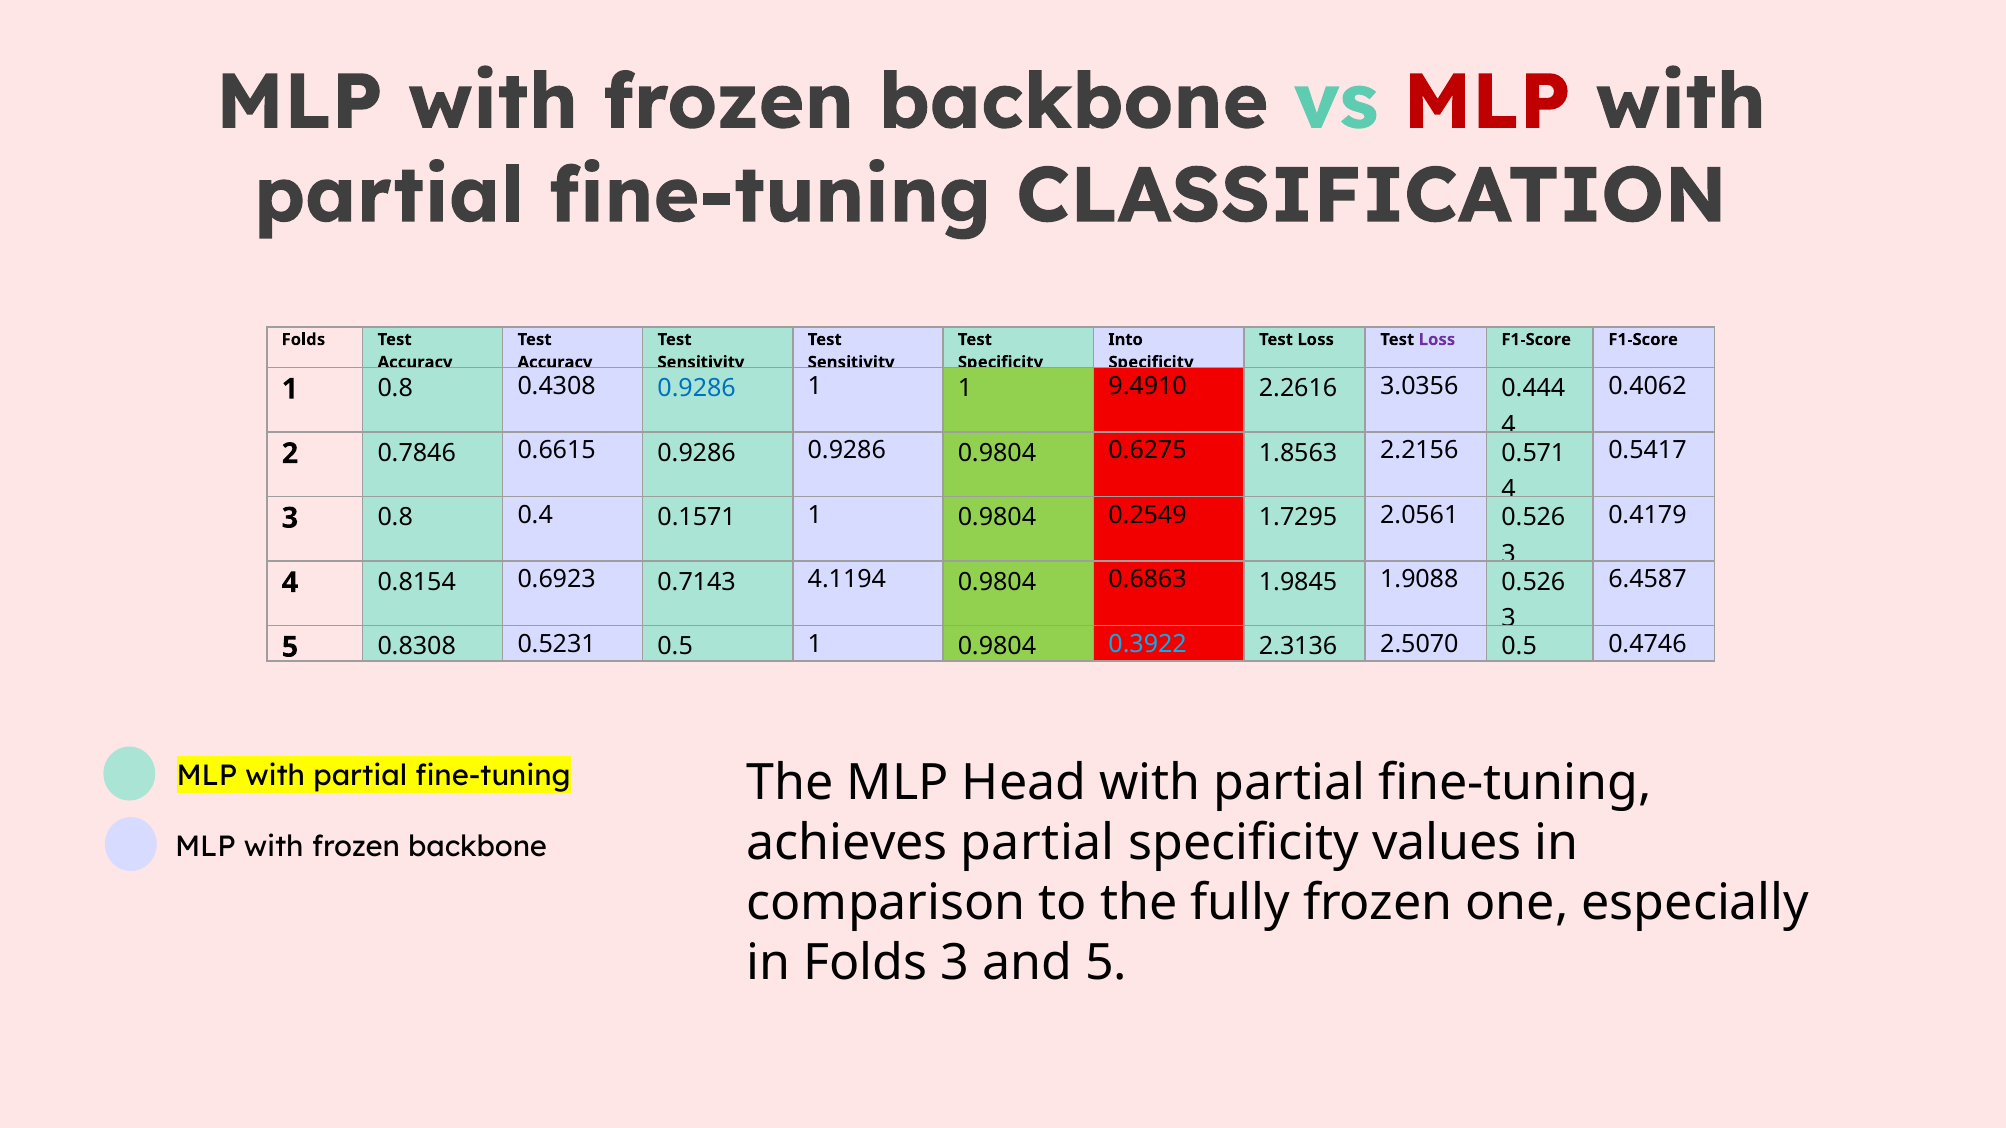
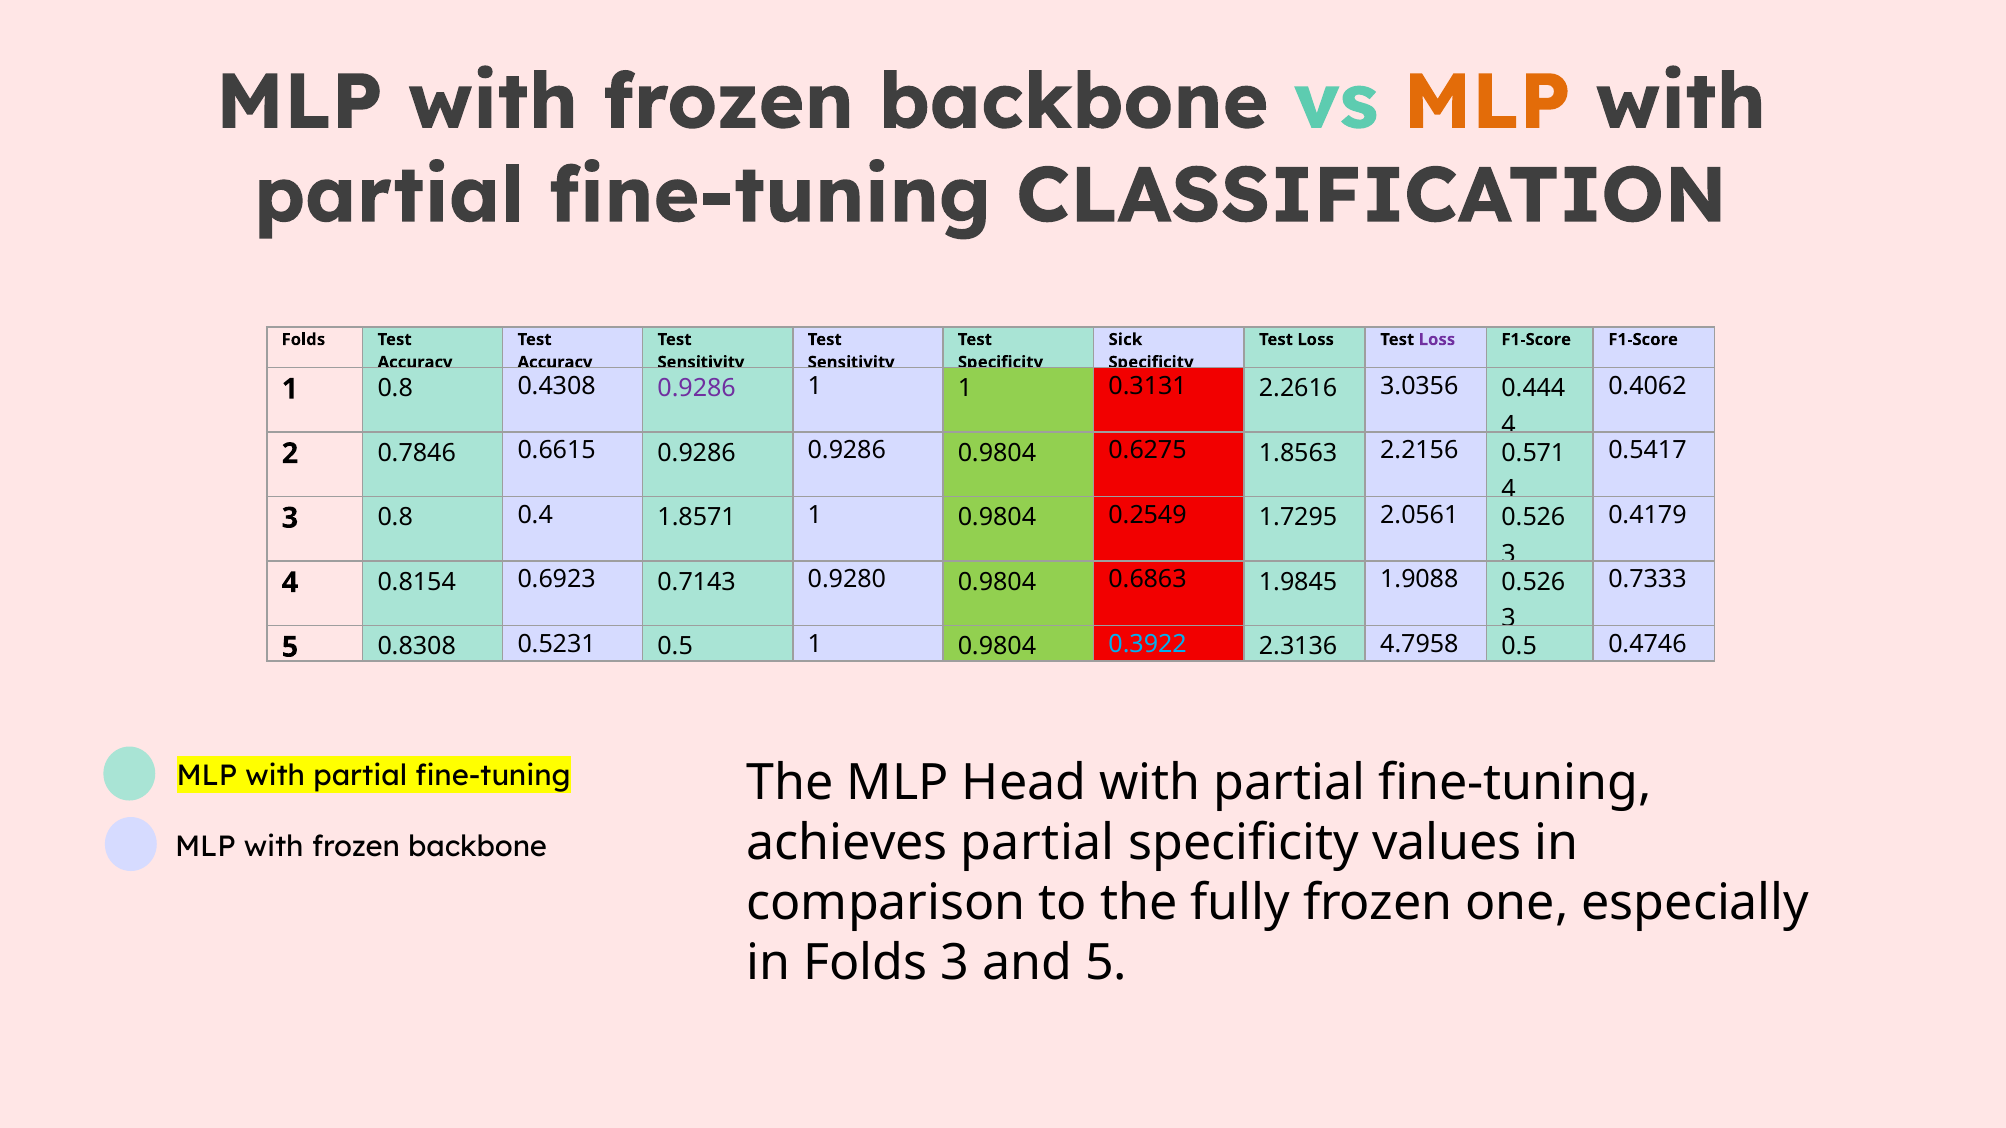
MLP colour: red -> orange (1487, 102)
Into: Into -> Sick (1125, 340)
0.9286 colour: blue -> purple (697, 389)
9.4910: 9.4910 -> 0.3131 (1148, 386)
0.1571: 0.1571 -> 1.8571 (697, 518)
6.4587: 6.4587 -> 0.7333 (1648, 580)
4.1194: 4.1194 -> 0.9280 (847, 580)
2.5070: 2.5070 -> 4.7958 (1419, 644)
